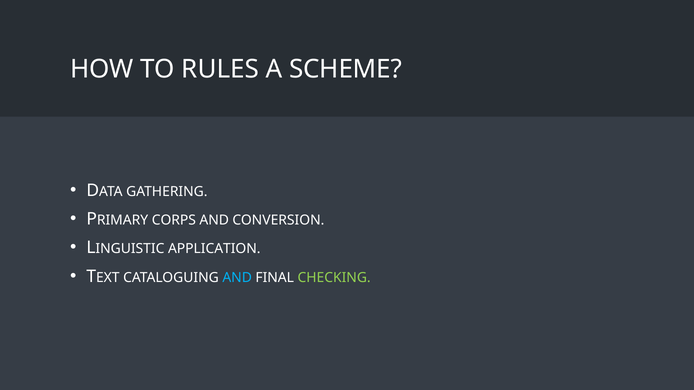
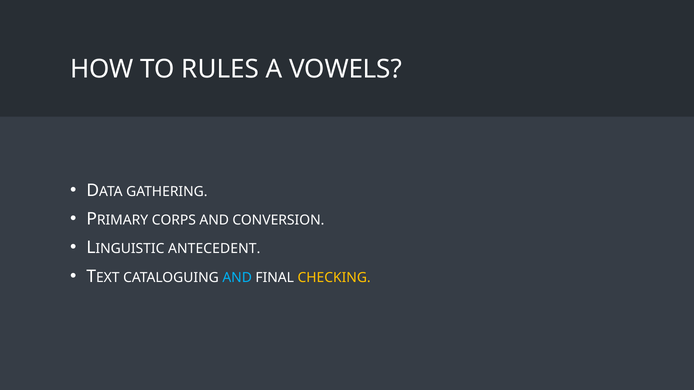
SCHEME: SCHEME -> VOWELS (345, 69)
APPLICATION: APPLICATION -> ANTECEDENT (214, 249)
CHECKING colour: light green -> yellow (334, 278)
